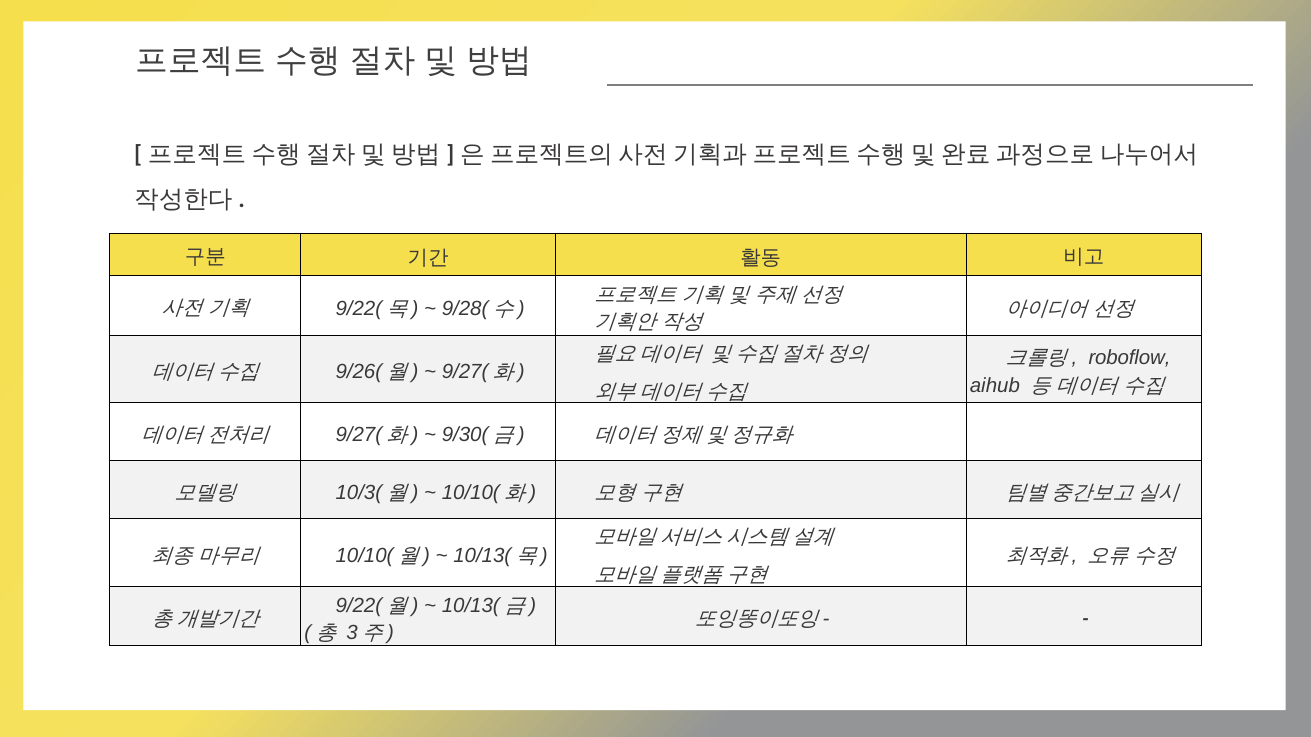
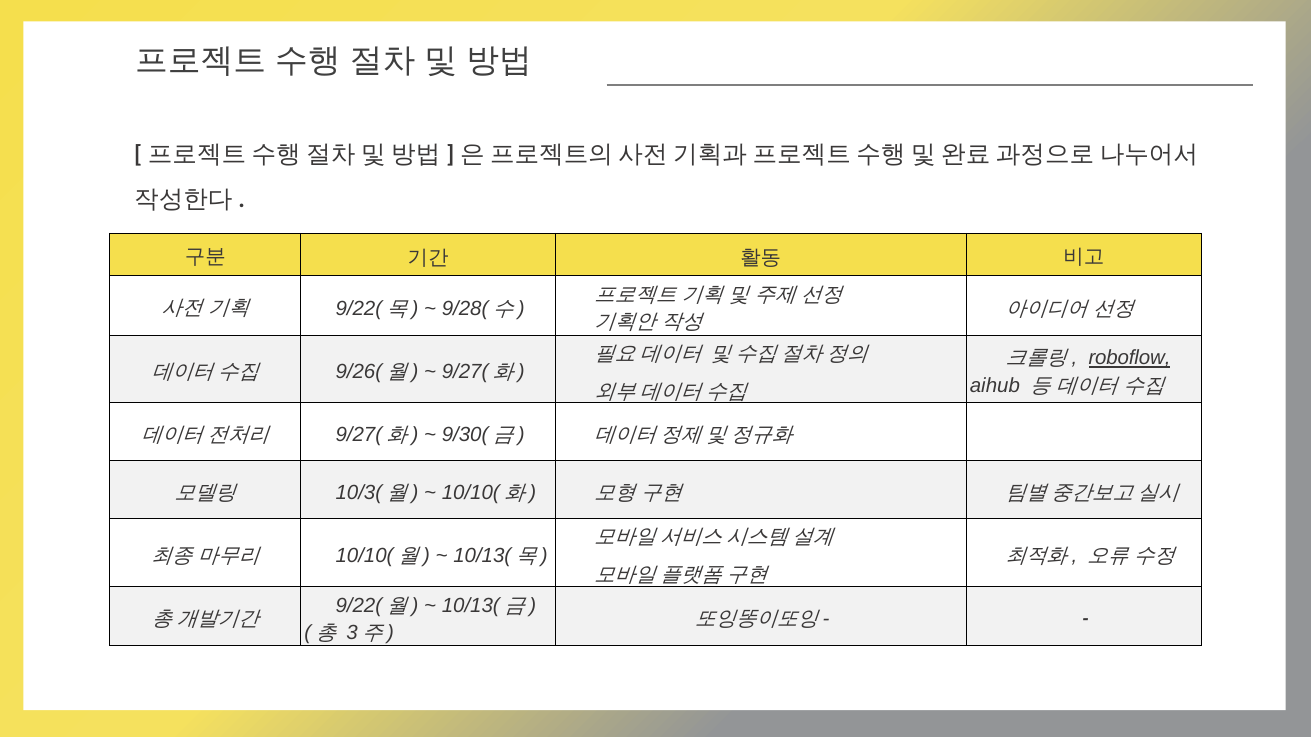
roboflow underline: none -> present (1129, 358)
